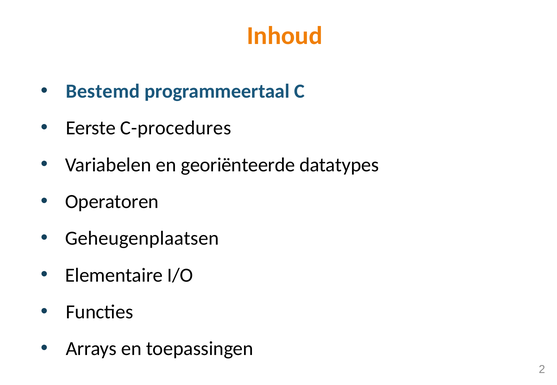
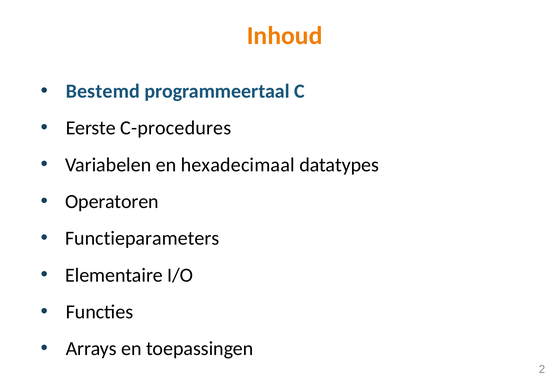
georiënteerde: georiënteerde -> hexadecimaal (238, 165)
Geheugenplaatsen: Geheugenplaatsen -> Functieparameters (142, 239)
